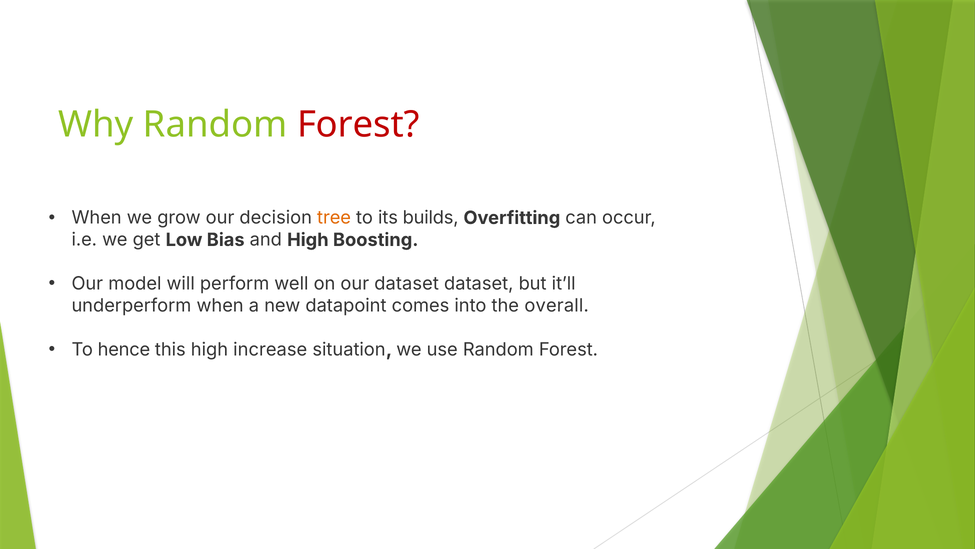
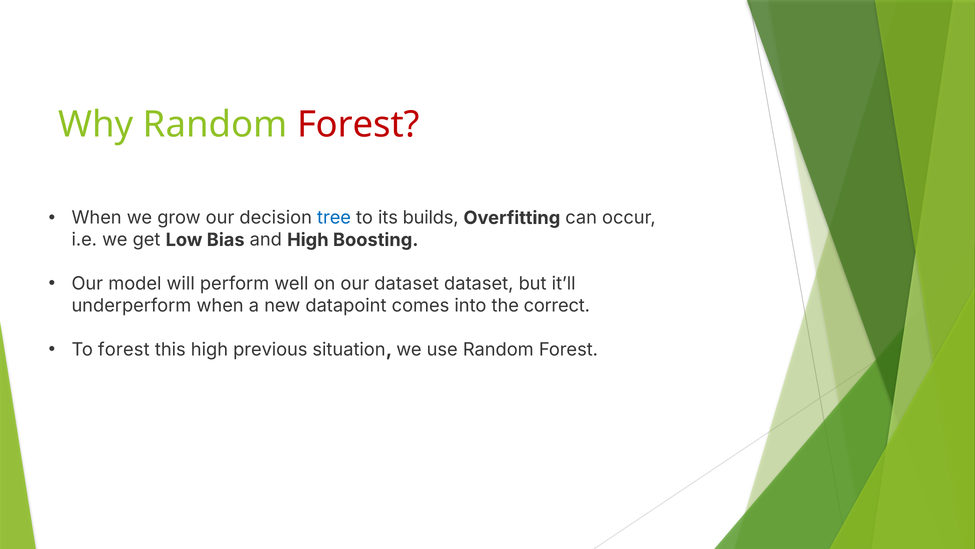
tree colour: orange -> blue (334, 218)
overall: overall -> correct (557, 305)
To hence: hence -> forest (124, 349)
increase: increase -> previous (270, 349)
